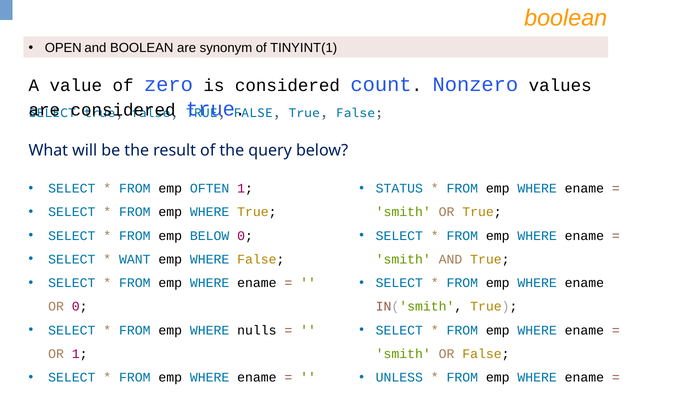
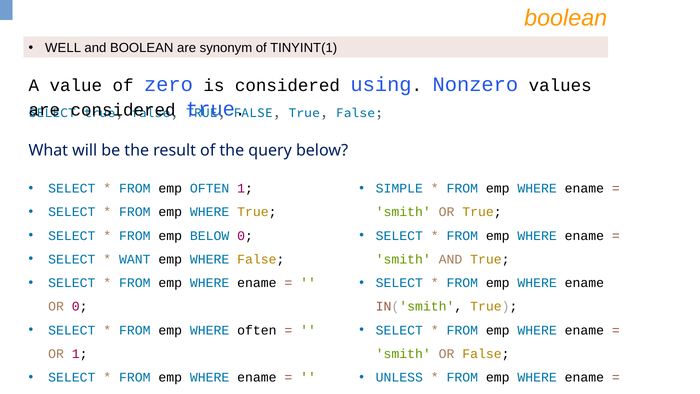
OPEN: OPEN -> WELL (63, 48)
count: count -> using (381, 85)
STATUS: STATUS -> SIMPLE (399, 188)
WHERE nulls: nulls -> often (257, 330)
